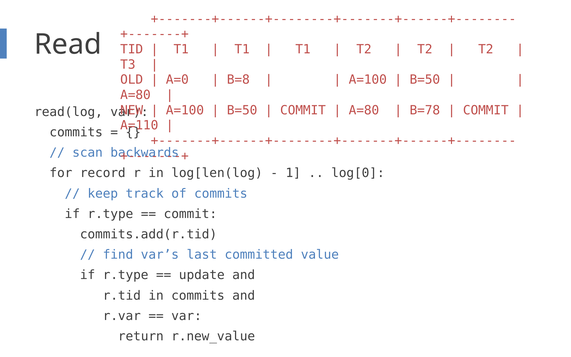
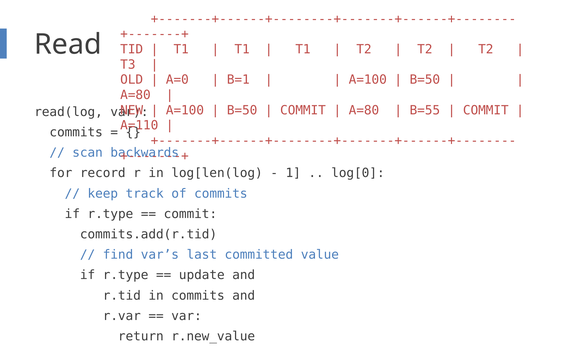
B=8: B=8 -> B=1 (238, 80)
B=78: B=78 -> B=55 (425, 110)
